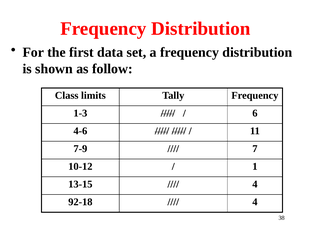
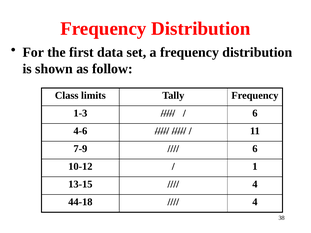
7: 7 -> 6 (255, 149)
92-18: 92-18 -> 44-18 (80, 202)
